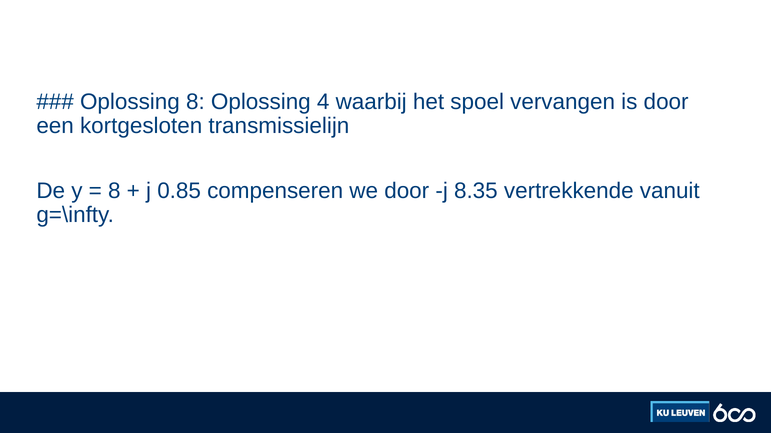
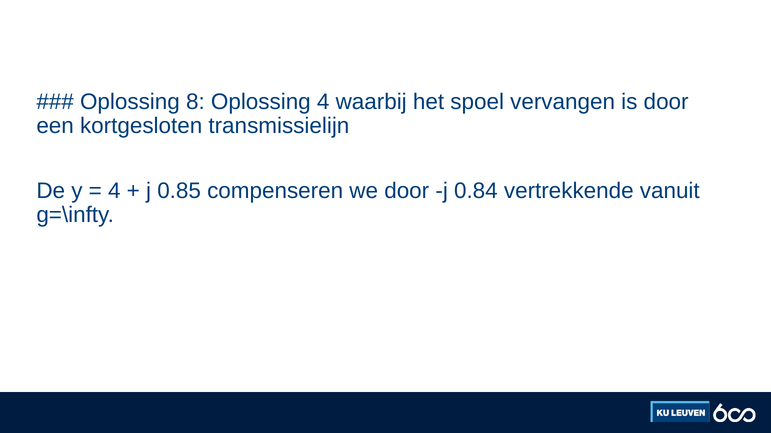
8: 8 -> 4 (114, 191)
8.35: 8.35 -> 0.84 (476, 191)
